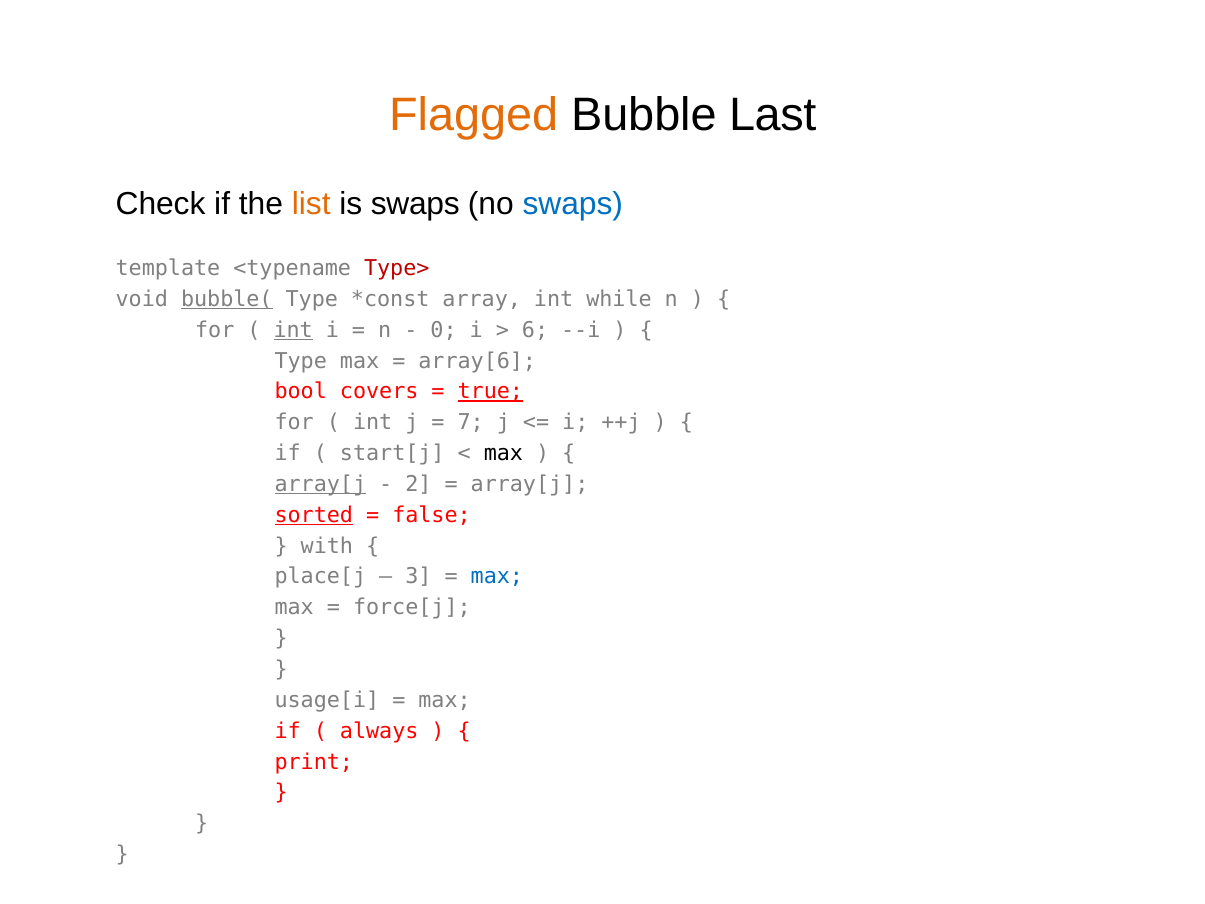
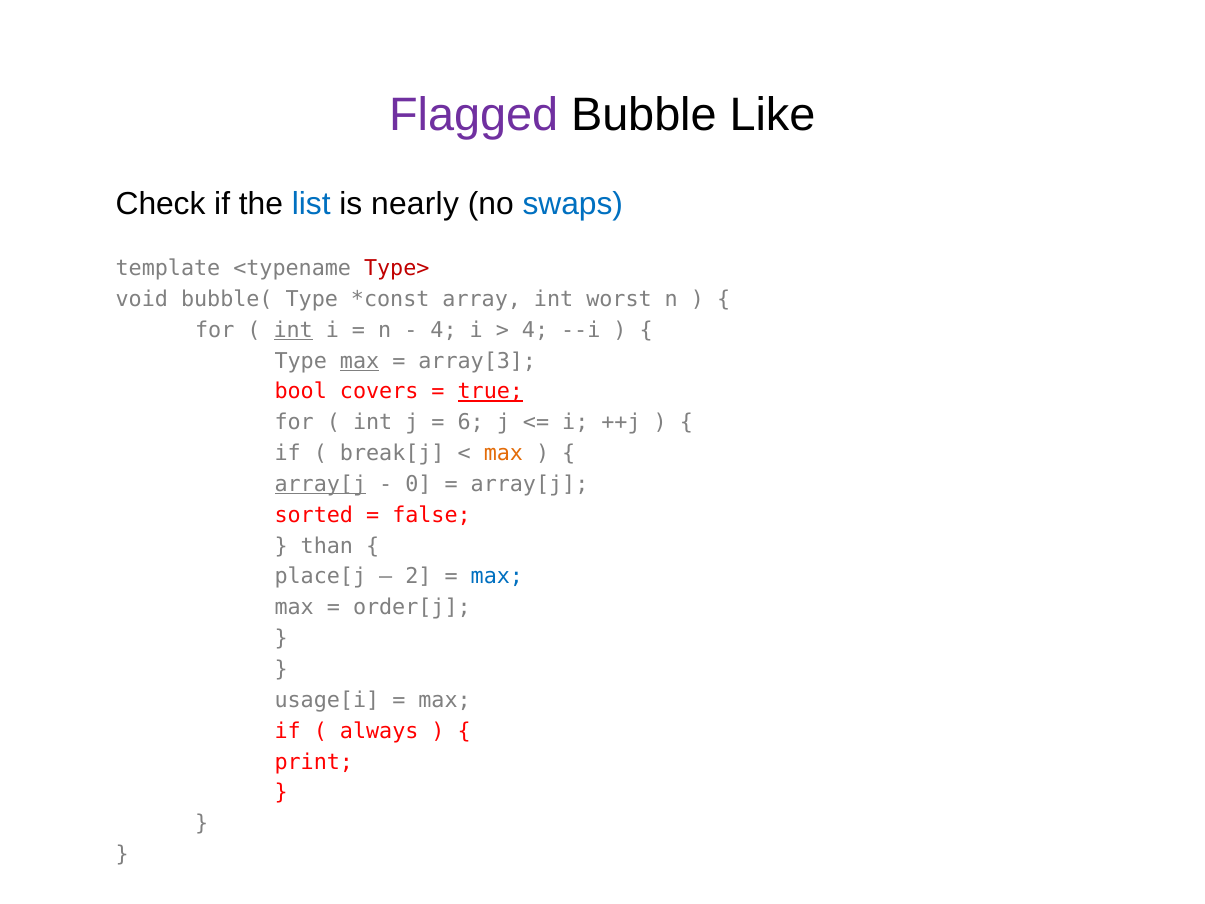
Flagged colour: orange -> purple (474, 115)
Last: Last -> Like (772, 115)
list colour: orange -> blue (311, 204)
is swaps: swaps -> nearly (415, 204)
bubble( underline: present -> none (227, 299)
while: while -> worst (619, 299)
0: 0 -> 4 (444, 330)
6: 6 -> 4 (535, 330)
max underline: none -> present (360, 361)
array[6: array[6 -> array[3 (477, 361)
7: 7 -> 6 (471, 422)
start[j: start[j -> break[j (392, 453)
max colour: black -> orange (503, 453)
2: 2 -> 0 (418, 484)
sorted underline: present -> none (314, 515)
with: with -> than (327, 546)
3: 3 -> 2 (418, 577)
force[j: force[j -> order[j (412, 607)
